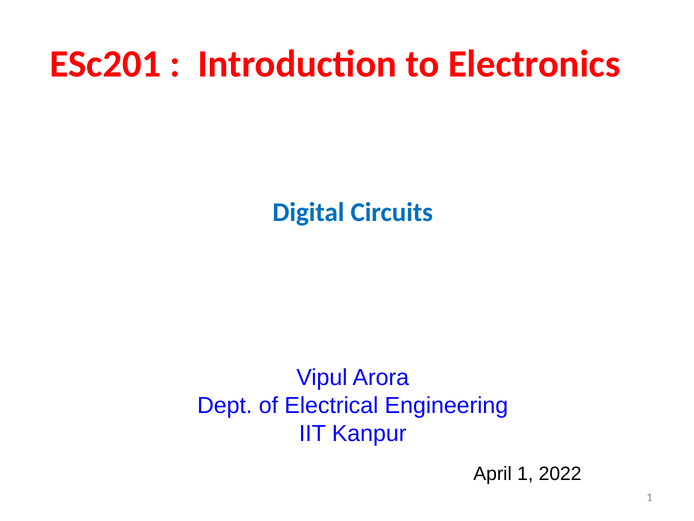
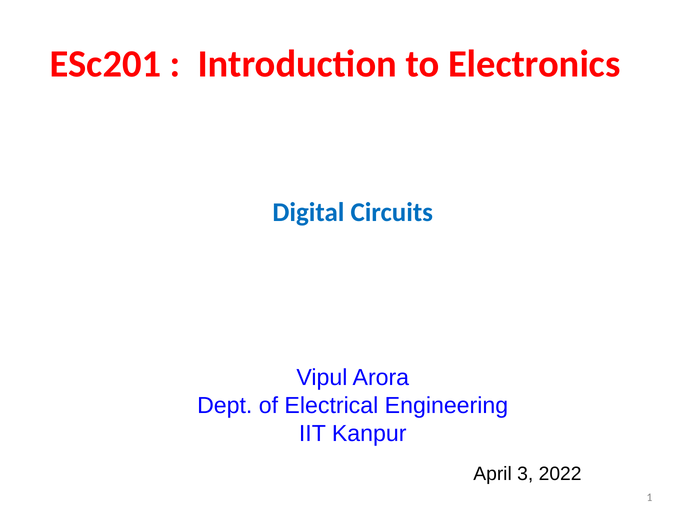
April 1: 1 -> 3 (525, 473)
